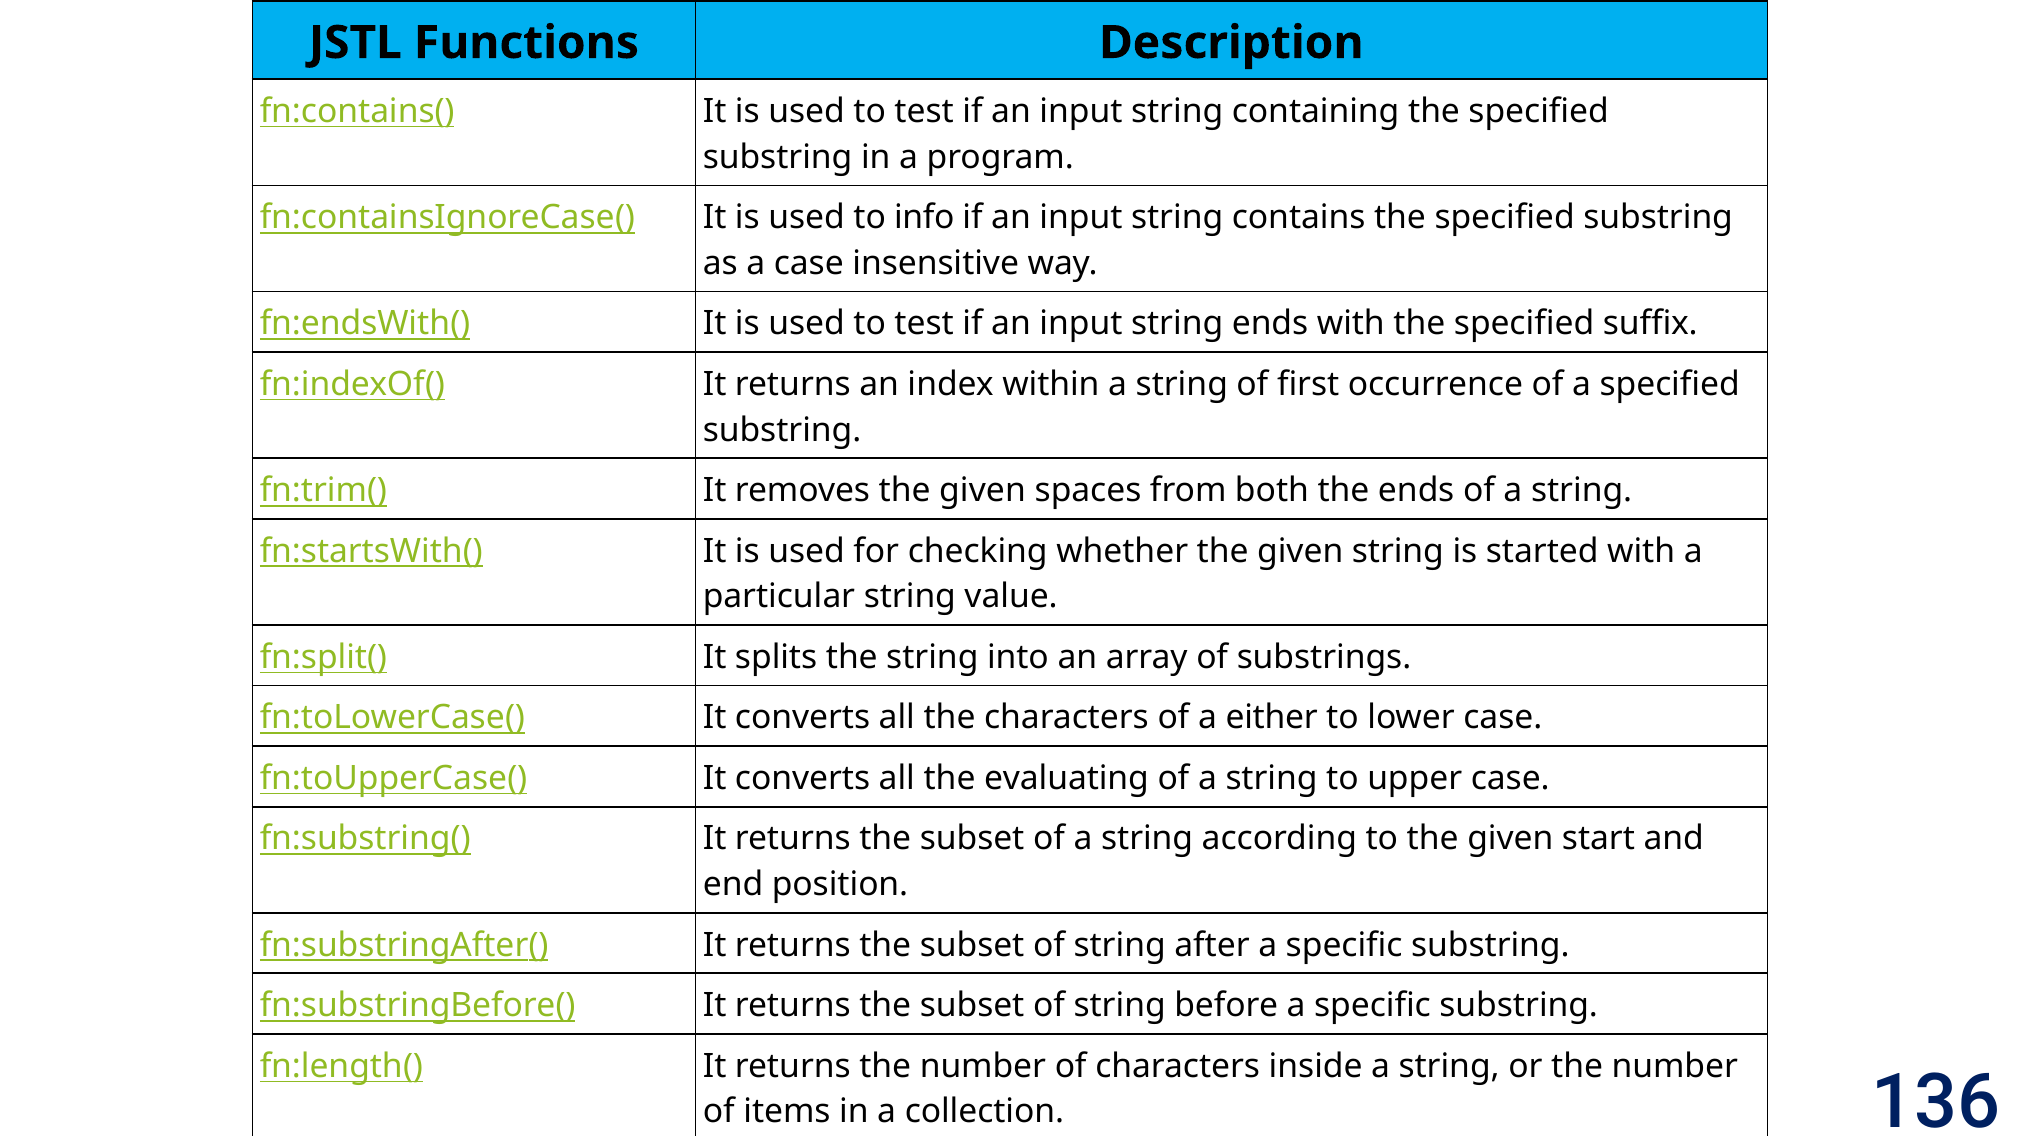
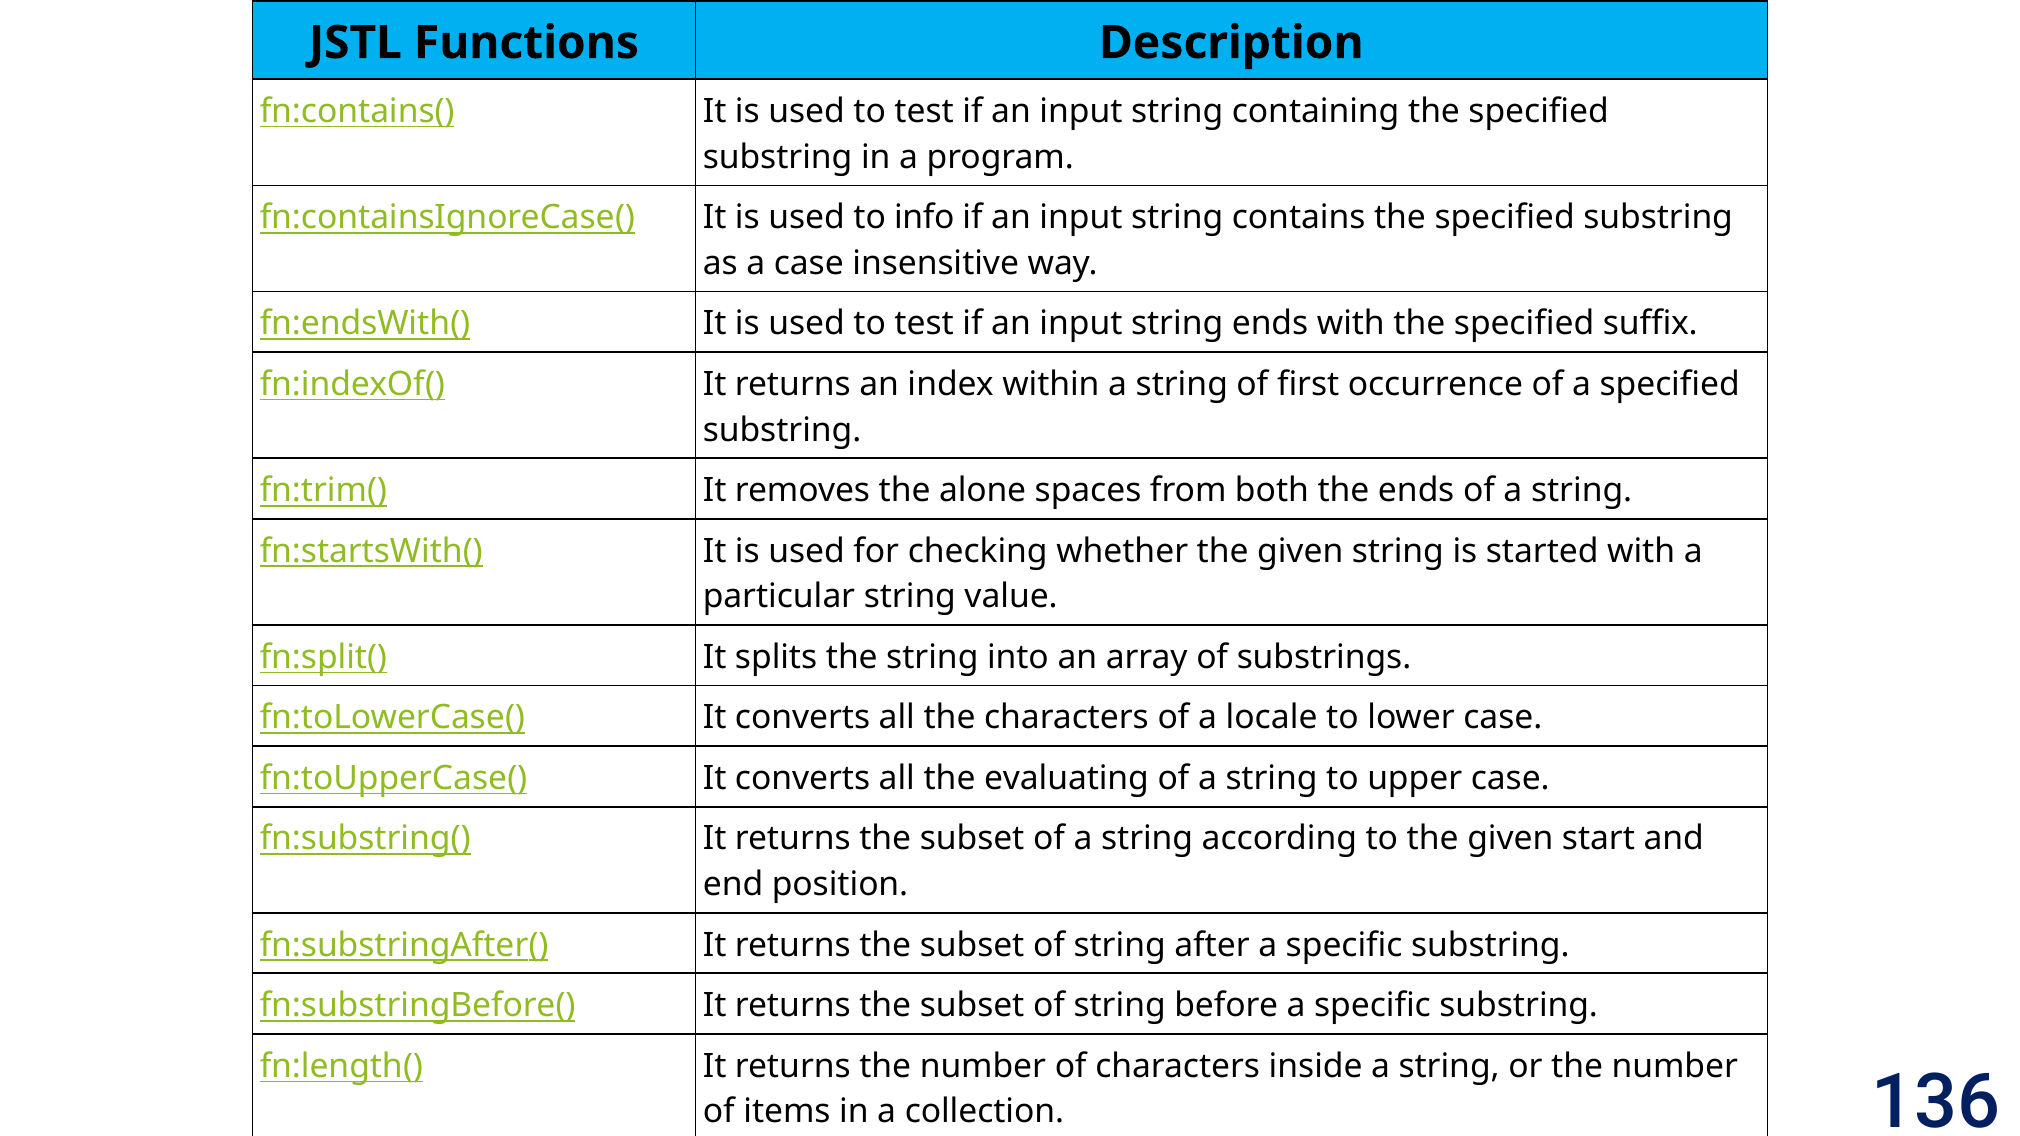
removes the given: given -> alone (983, 491)
either: either -> locale (1272, 718)
